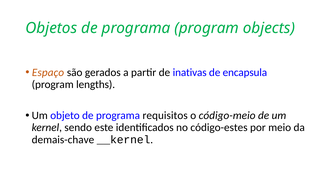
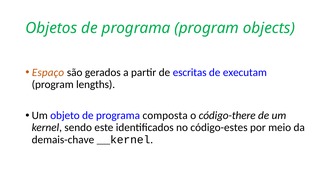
inativas: inativas -> escritas (190, 72)
encapsula: encapsula -> executam (245, 72)
requisitos: requisitos -> composta (165, 115)
código-meio: código-meio -> código-there (227, 115)
